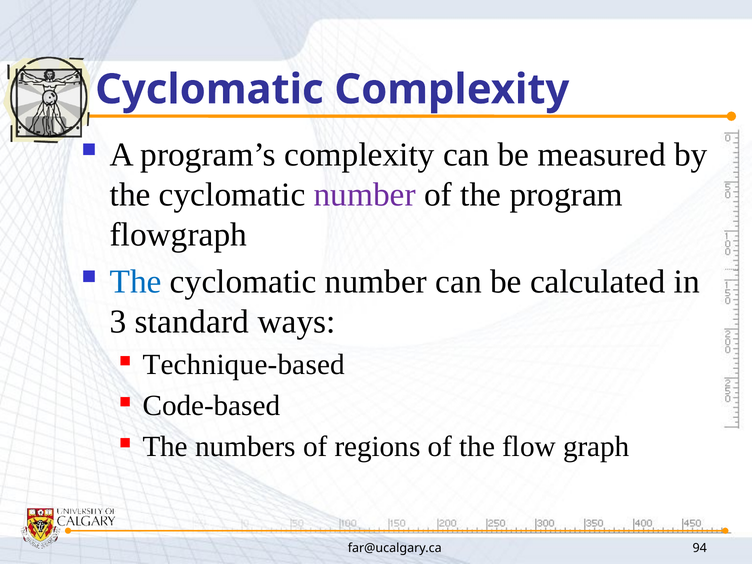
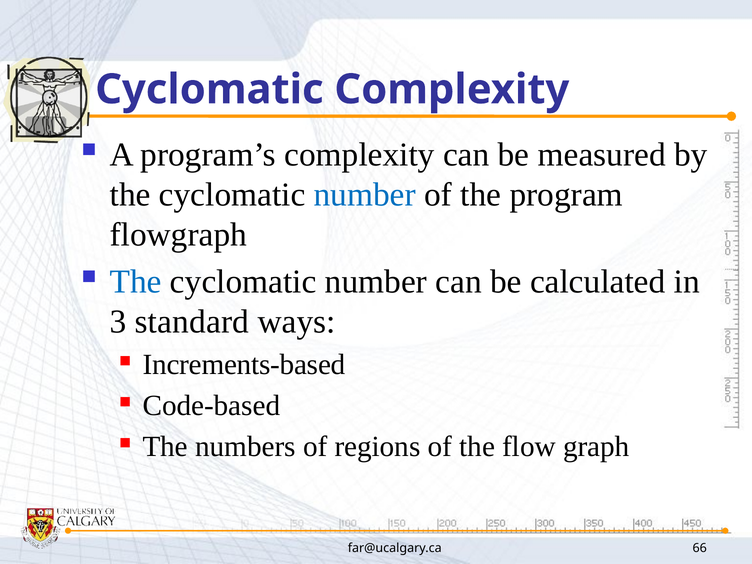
number colour: purple -> blue (365, 195)
Technique-based: Technique-based -> Increments-based (244, 365)
94: 94 -> 66 (700, 548)
